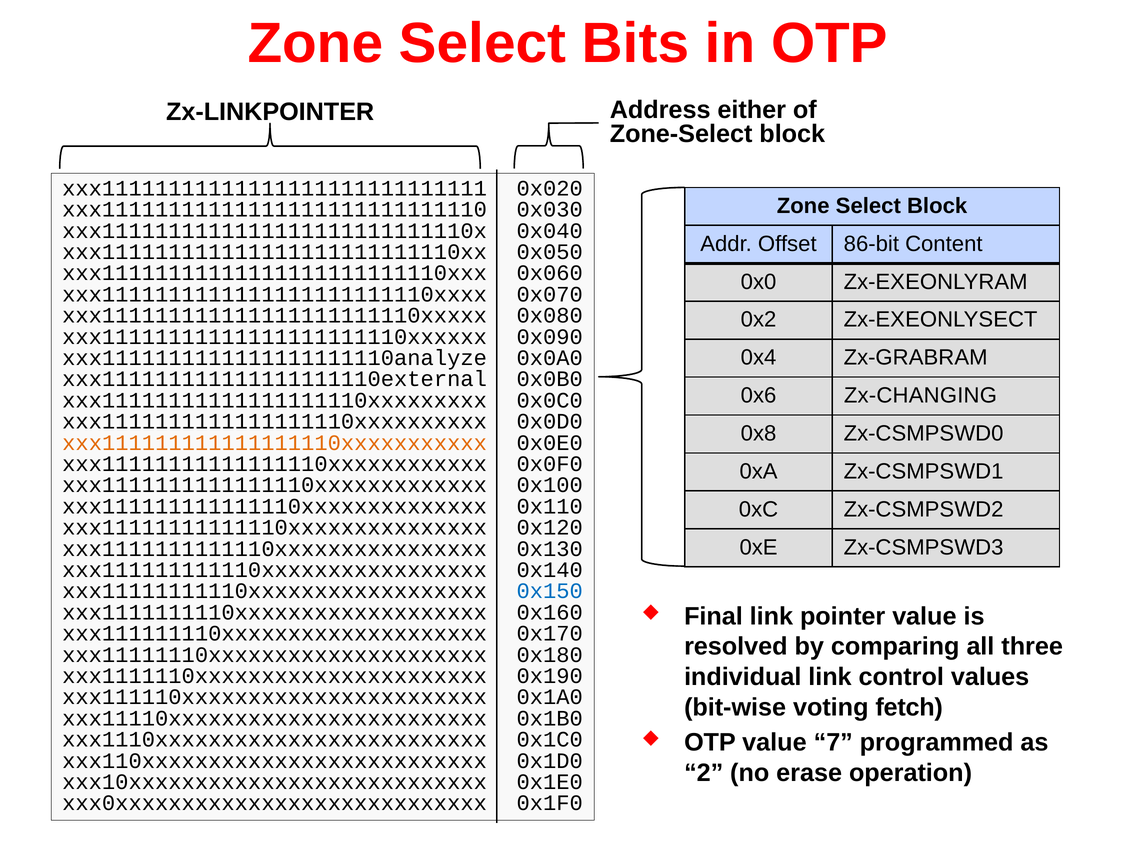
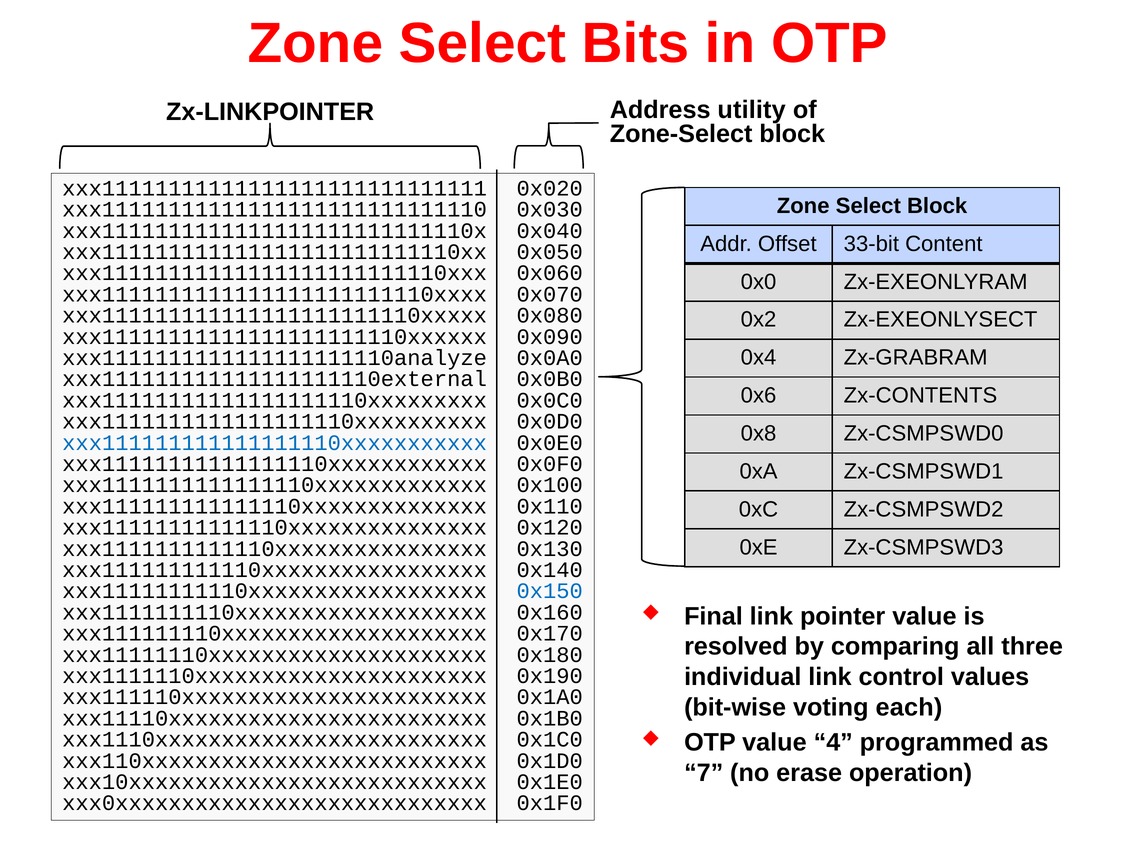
either: either -> utility (752, 110)
86-bit: 86-bit -> 33-bit (871, 244)
Zx-CHANGING: Zx-CHANGING -> Zx-CONTENTS (921, 396)
xxx111111111111111110xxxxxxxxxxx colour: orange -> blue (275, 443)
fetch: fetch -> each (909, 707)
7: 7 -> 4 (833, 743)
2: 2 -> 7 (704, 773)
